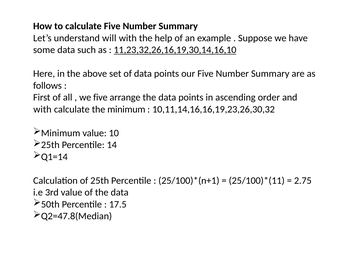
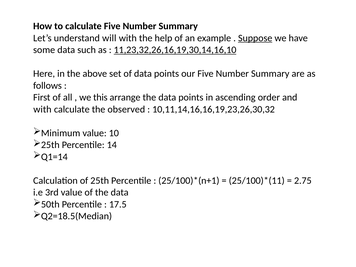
Suppose underline: none -> present (255, 38)
we five: five -> this (100, 97)
the minimum: minimum -> observed (126, 109)
Q2=47.8(Median: Q2=47.8(Median -> Q2=18.5(Median (77, 216)
